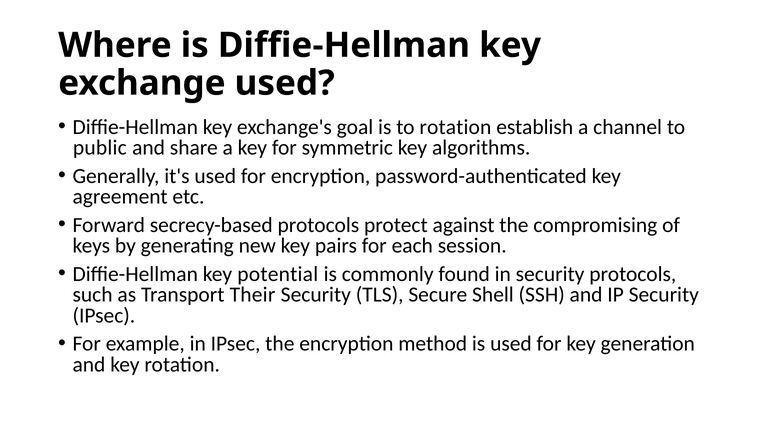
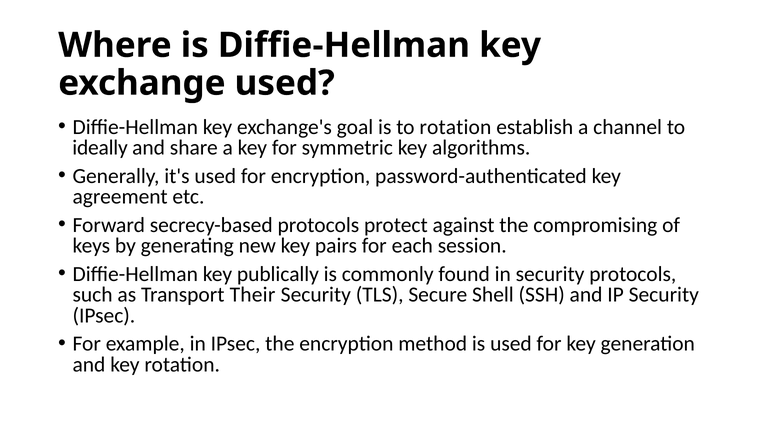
public: public -> ideally (100, 148)
potential: potential -> publically (278, 274)
